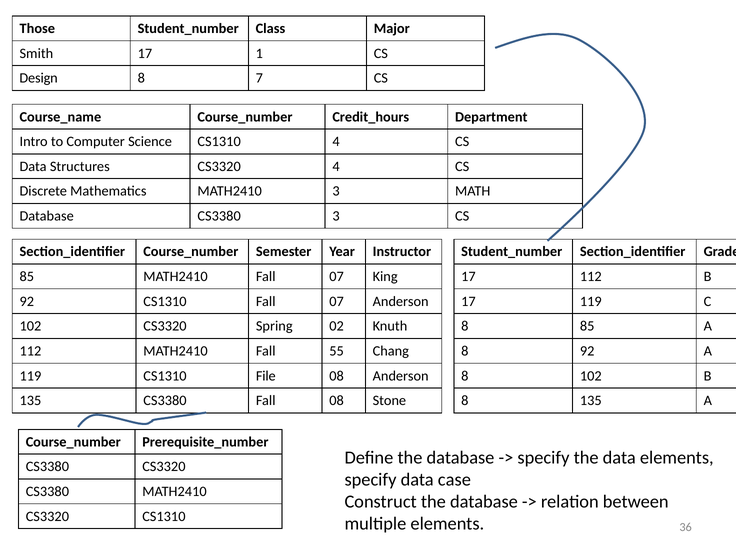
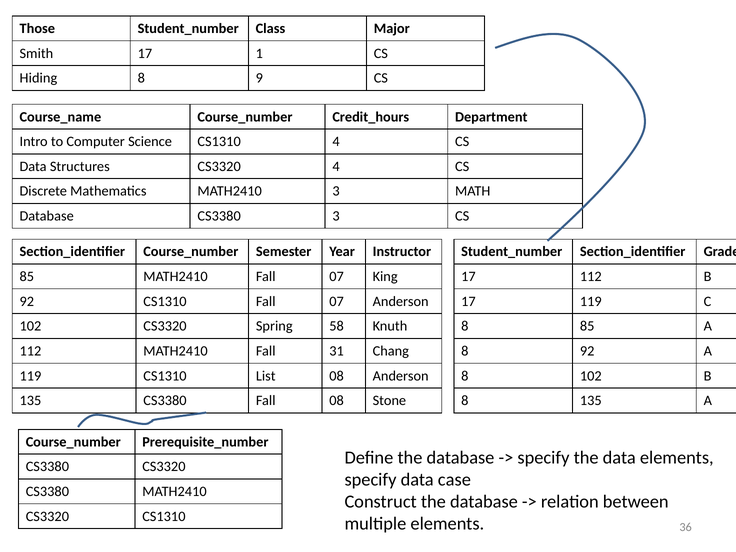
Design: Design -> Hiding (38, 78)
7: 7 -> 9 (259, 78)
02: 02 -> 58 (337, 326)
55: 55 -> 31 (337, 351)
File: File -> List (266, 376)
